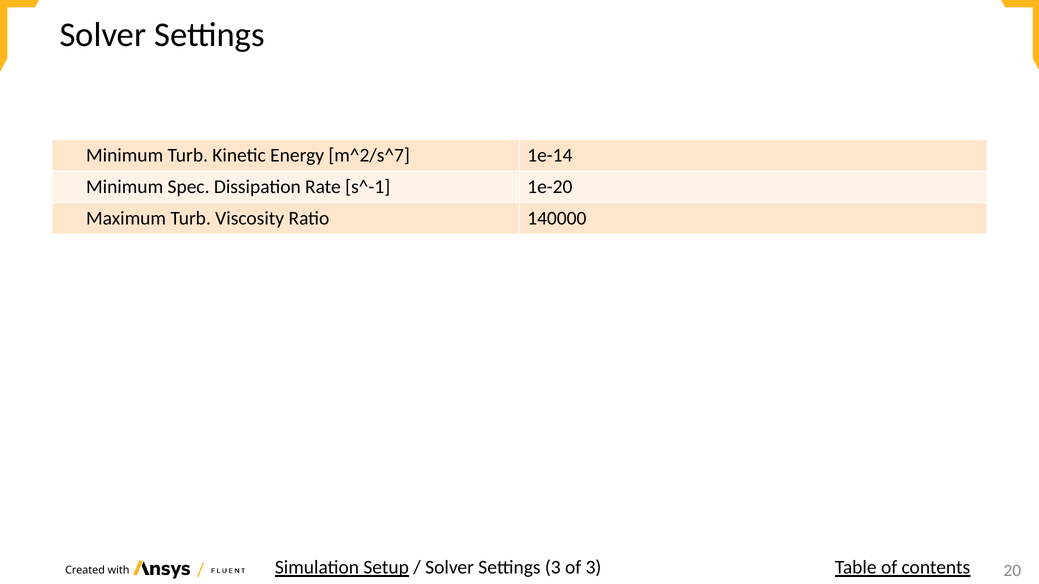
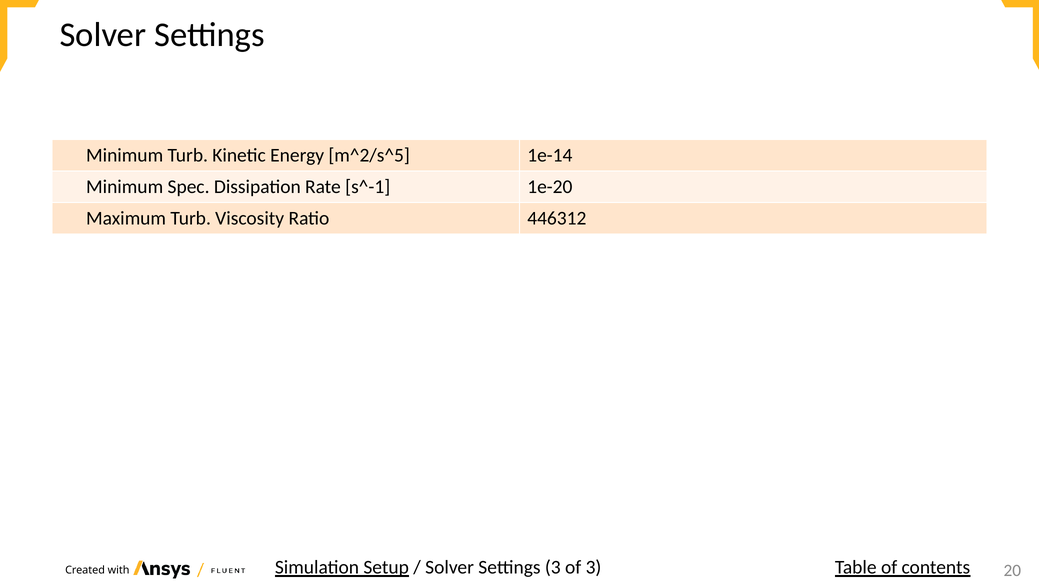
m^2/s^7: m^2/s^7 -> m^2/s^5 (369, 156)
140000: 140000 -> 446312 (557, 219)
